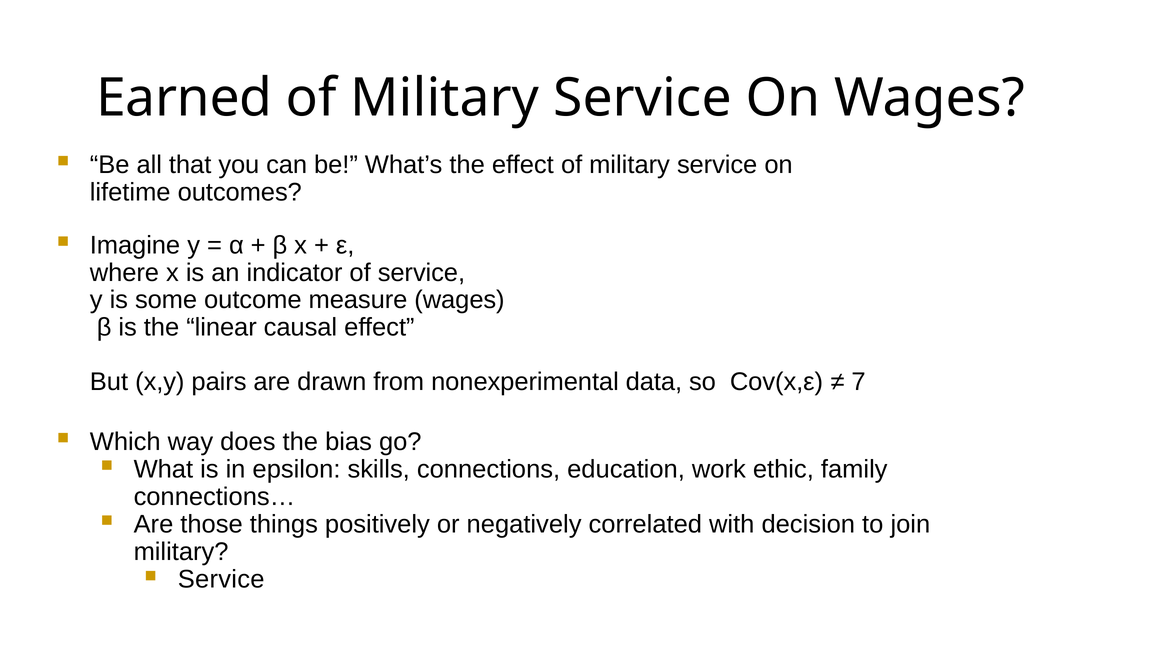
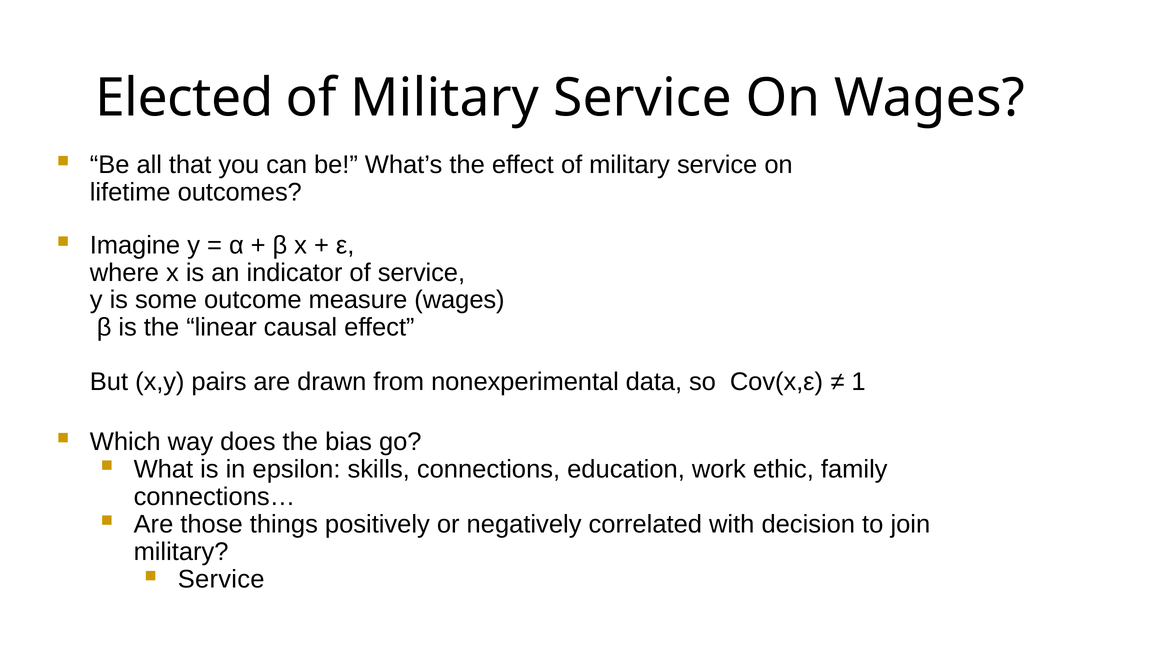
Earned: Earned -> Elected (184, 98)
7: 7 -> 1 (859, 382)
